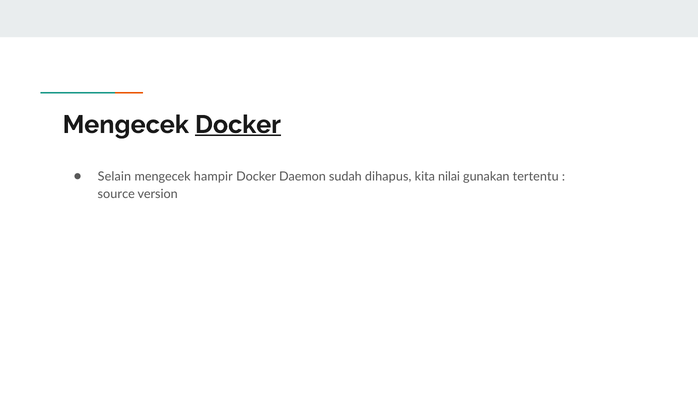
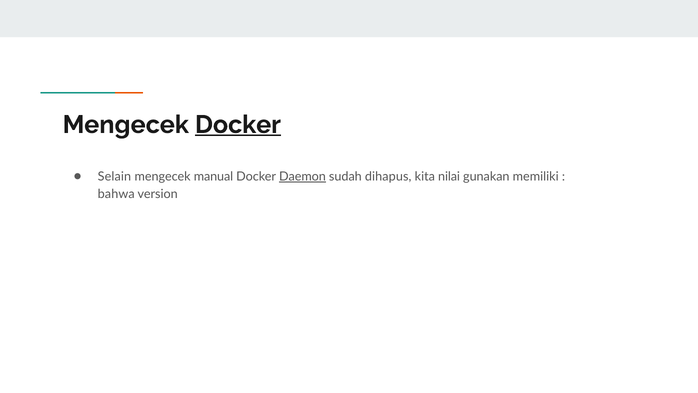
hampir: hampir -> manual (213, 176)
Daemon underline: none -> present (302, 176)
tertentu: tertentu -> memiliki (536, 176)
source: source -> bahwa (116, 194)
